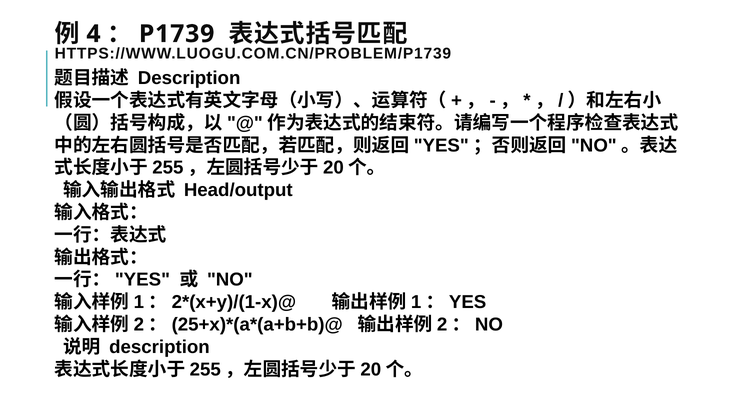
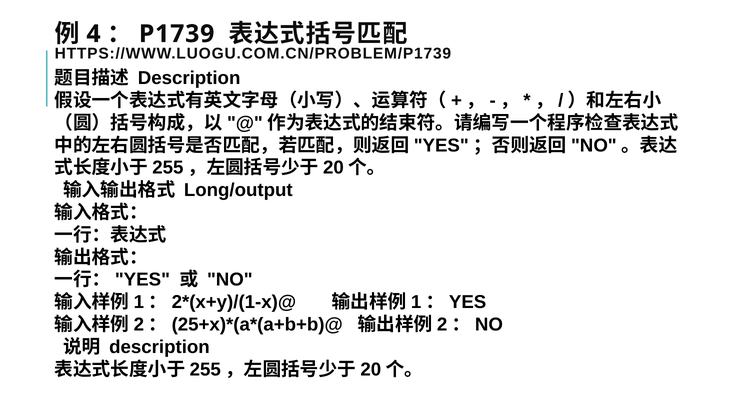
Head/output: Head/output -> Long/output (238, 190)
